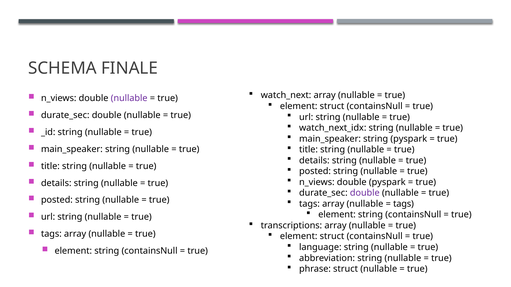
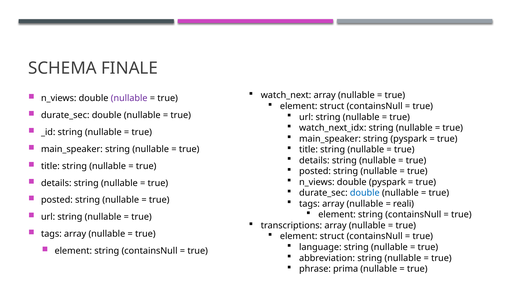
double colour: purple -> blue (365, 193)
tags: tags -> reali (404, 204)
phrase struct: struct -> prima (346, 269)
